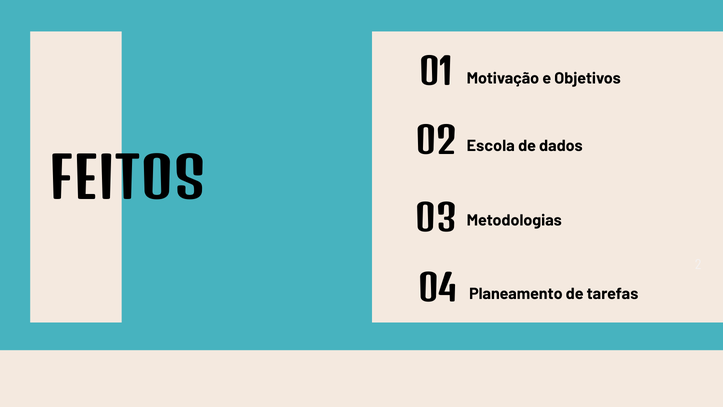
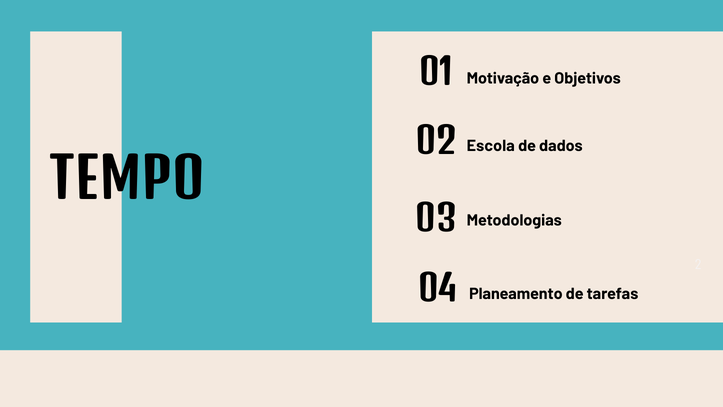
FEITOS: FEITOS -> TEMPO (127, 181)
